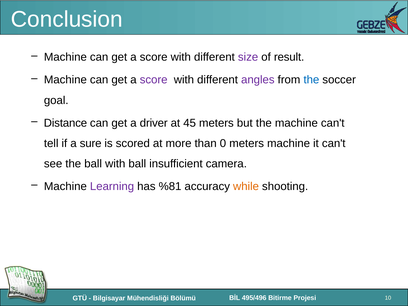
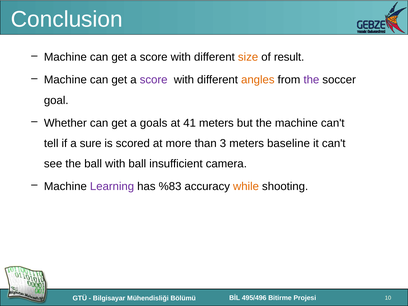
size colour: purple -> orange (248, 57)
angles colour: purple -> orange (258, 80)
the colour: blue -> purple (311, 80)
Distance: Distance -> Whether (65, 123)
driver: driver -> goals (154, 123)
45: 45 -> 41 (190, 123)
0: 0 -> 3 (223, 143)
meters machine: machine -> baseline (289, 143)
%81: %81 -> %83 (170, 186)
